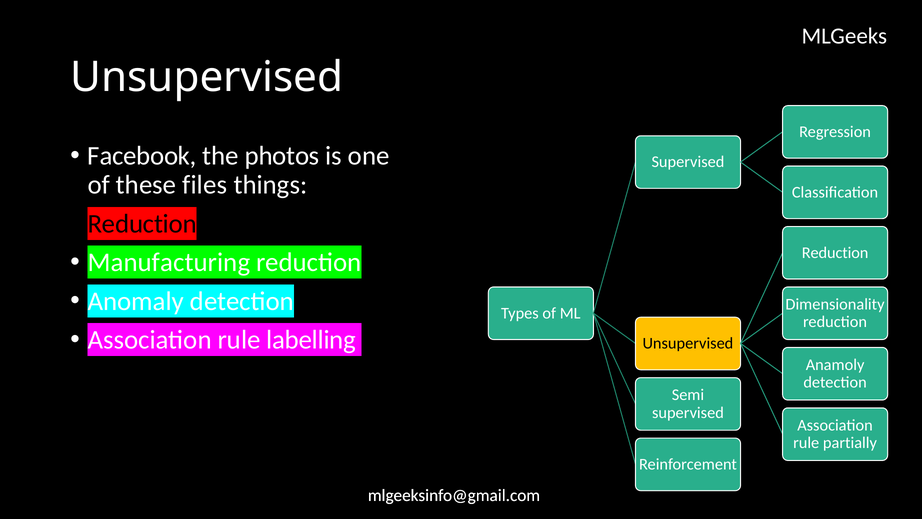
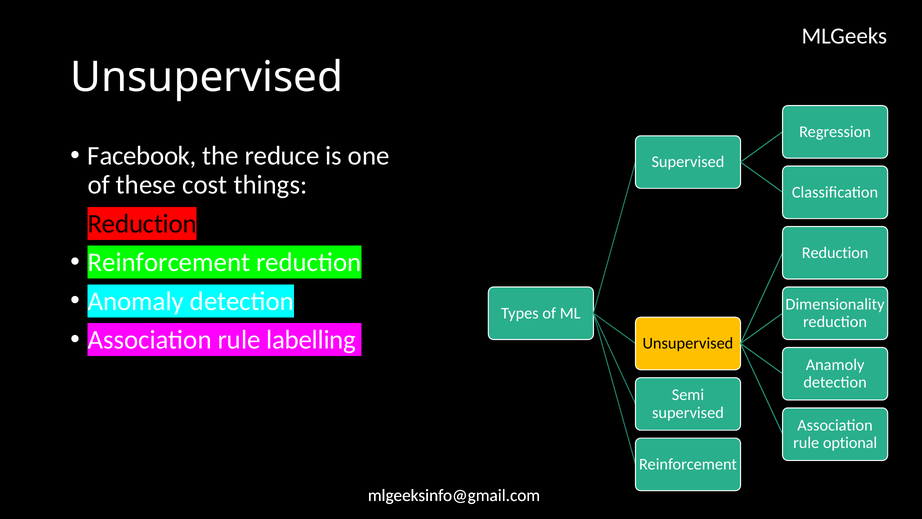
photos: photos -> reduce (282, 156)
files: files -> cost (205, 185)
Manufacturing: Manufacturing -> Reinforcement (169, 262)
partially: partially -> optional (850, 443)
